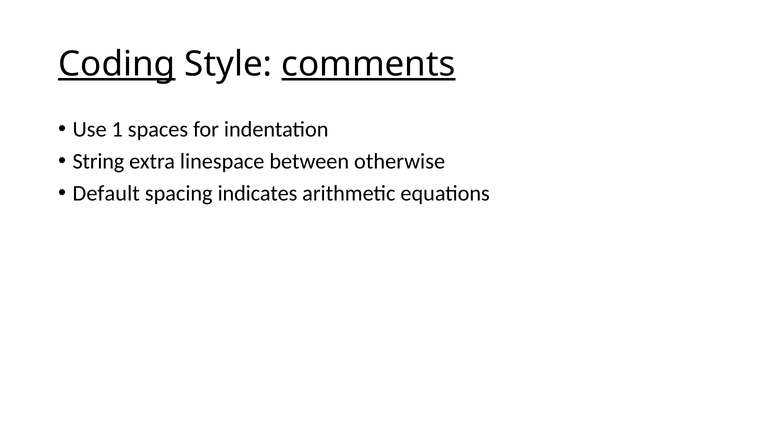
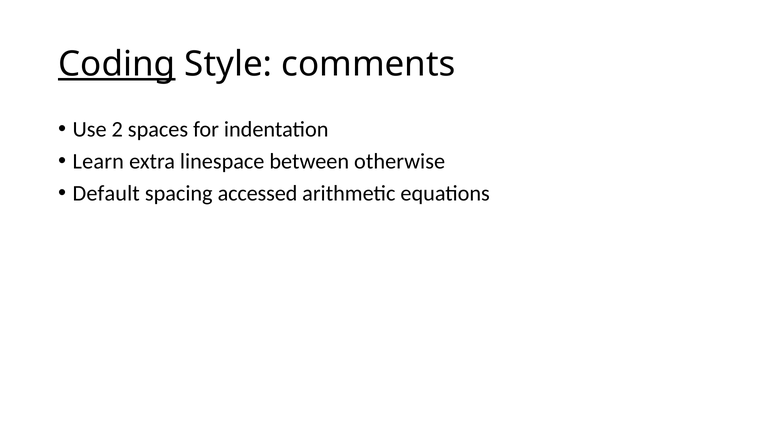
comments underline: present -> none (368, 64)
1: 1 -> 2 (117, 129)
String: String -> Learn (98, 161)
indicates: indicates -> accessed (258, 193)
